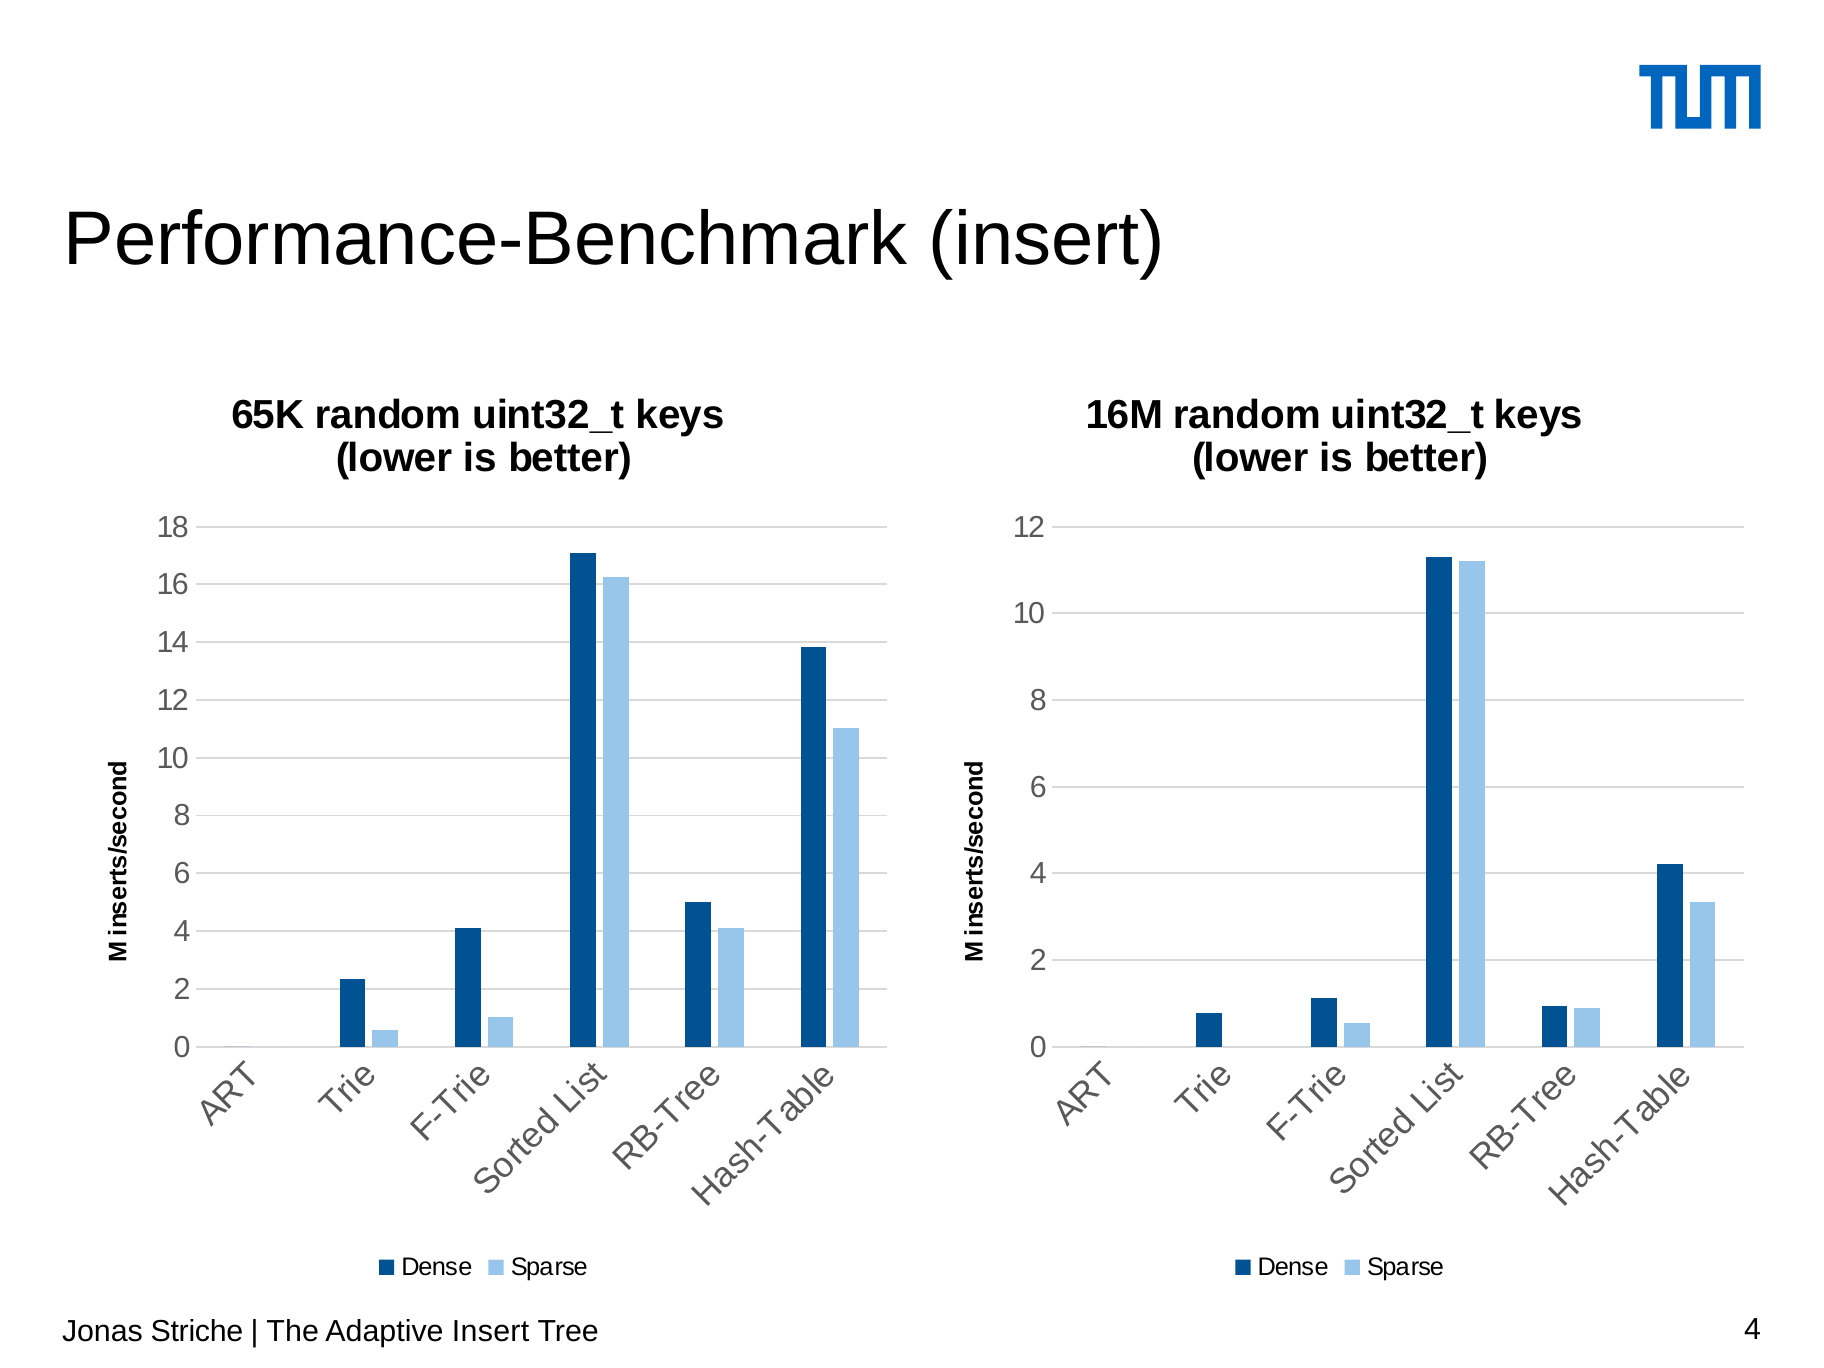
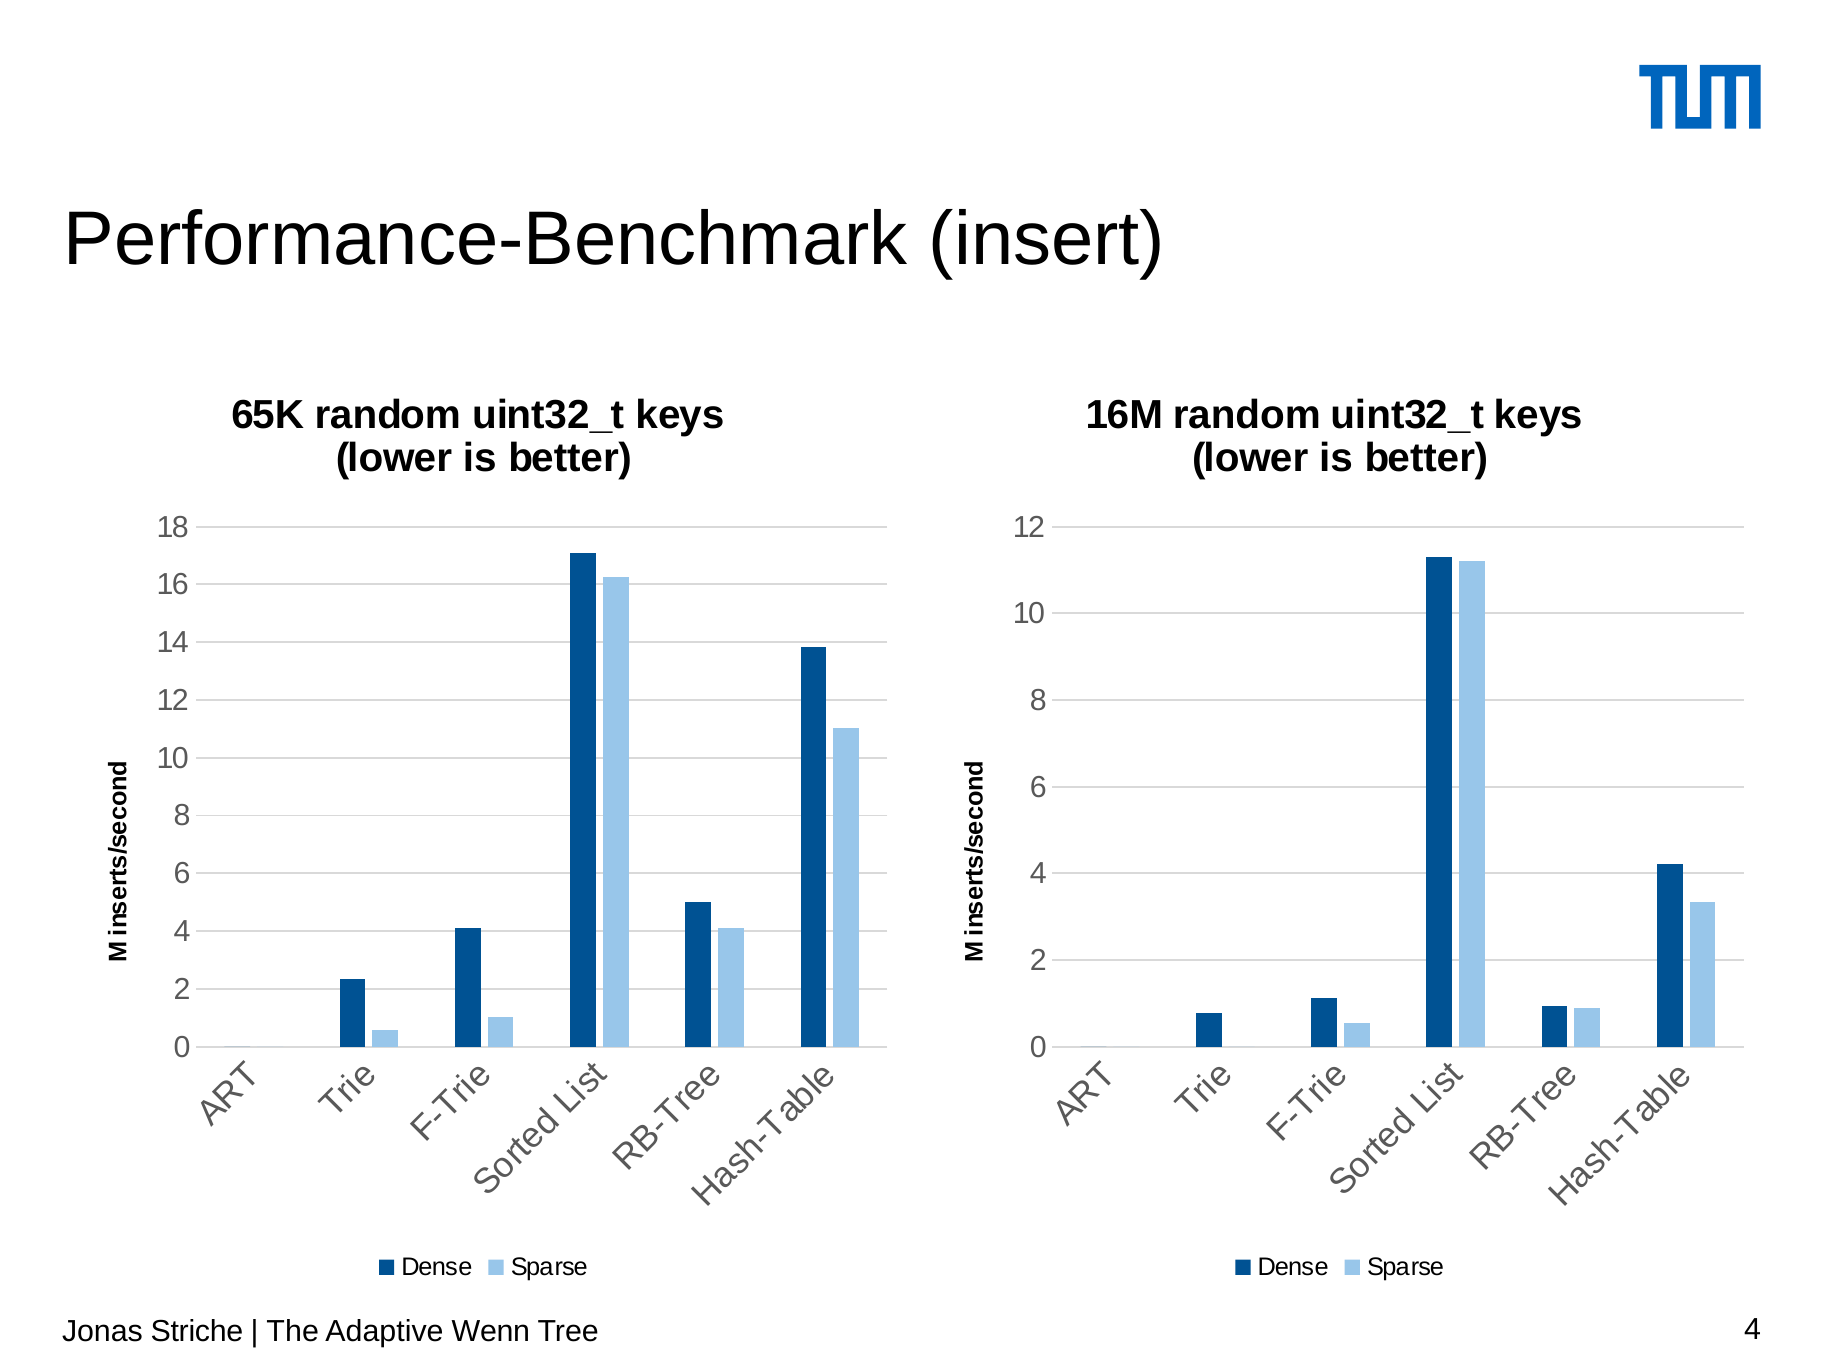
Adaptive Insert: Insert -> Wenn (491, 1332)
